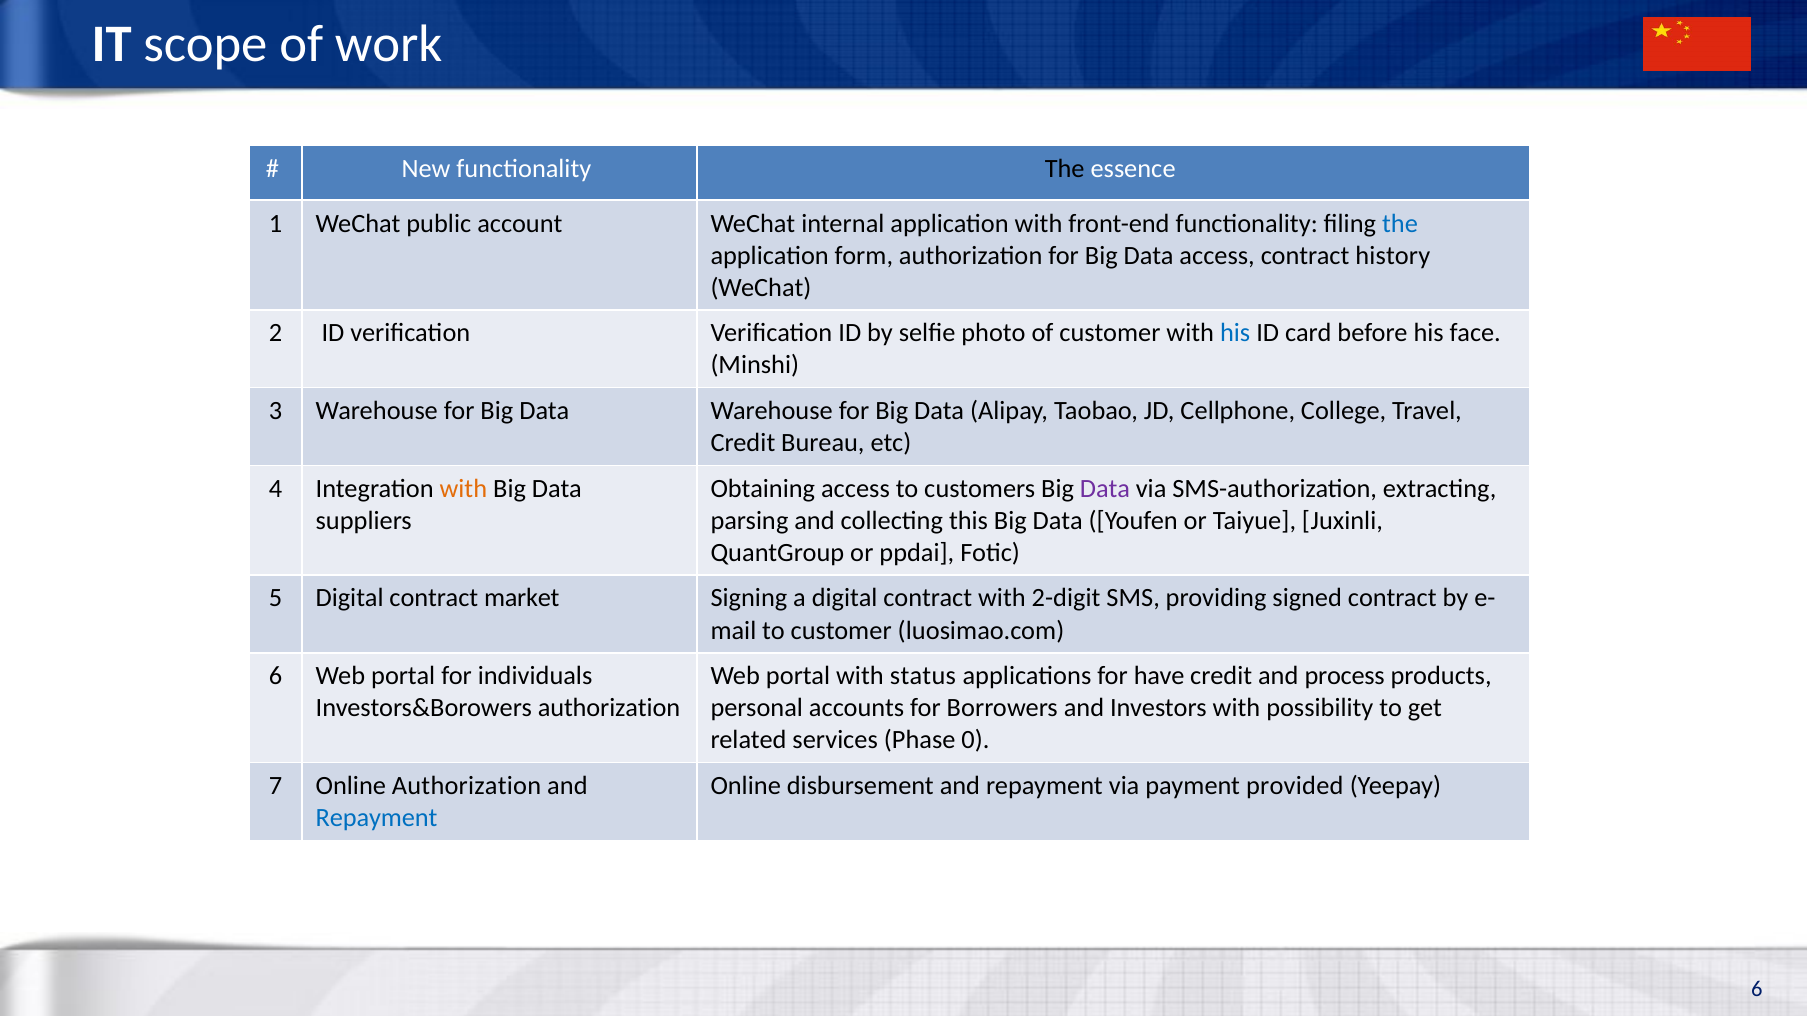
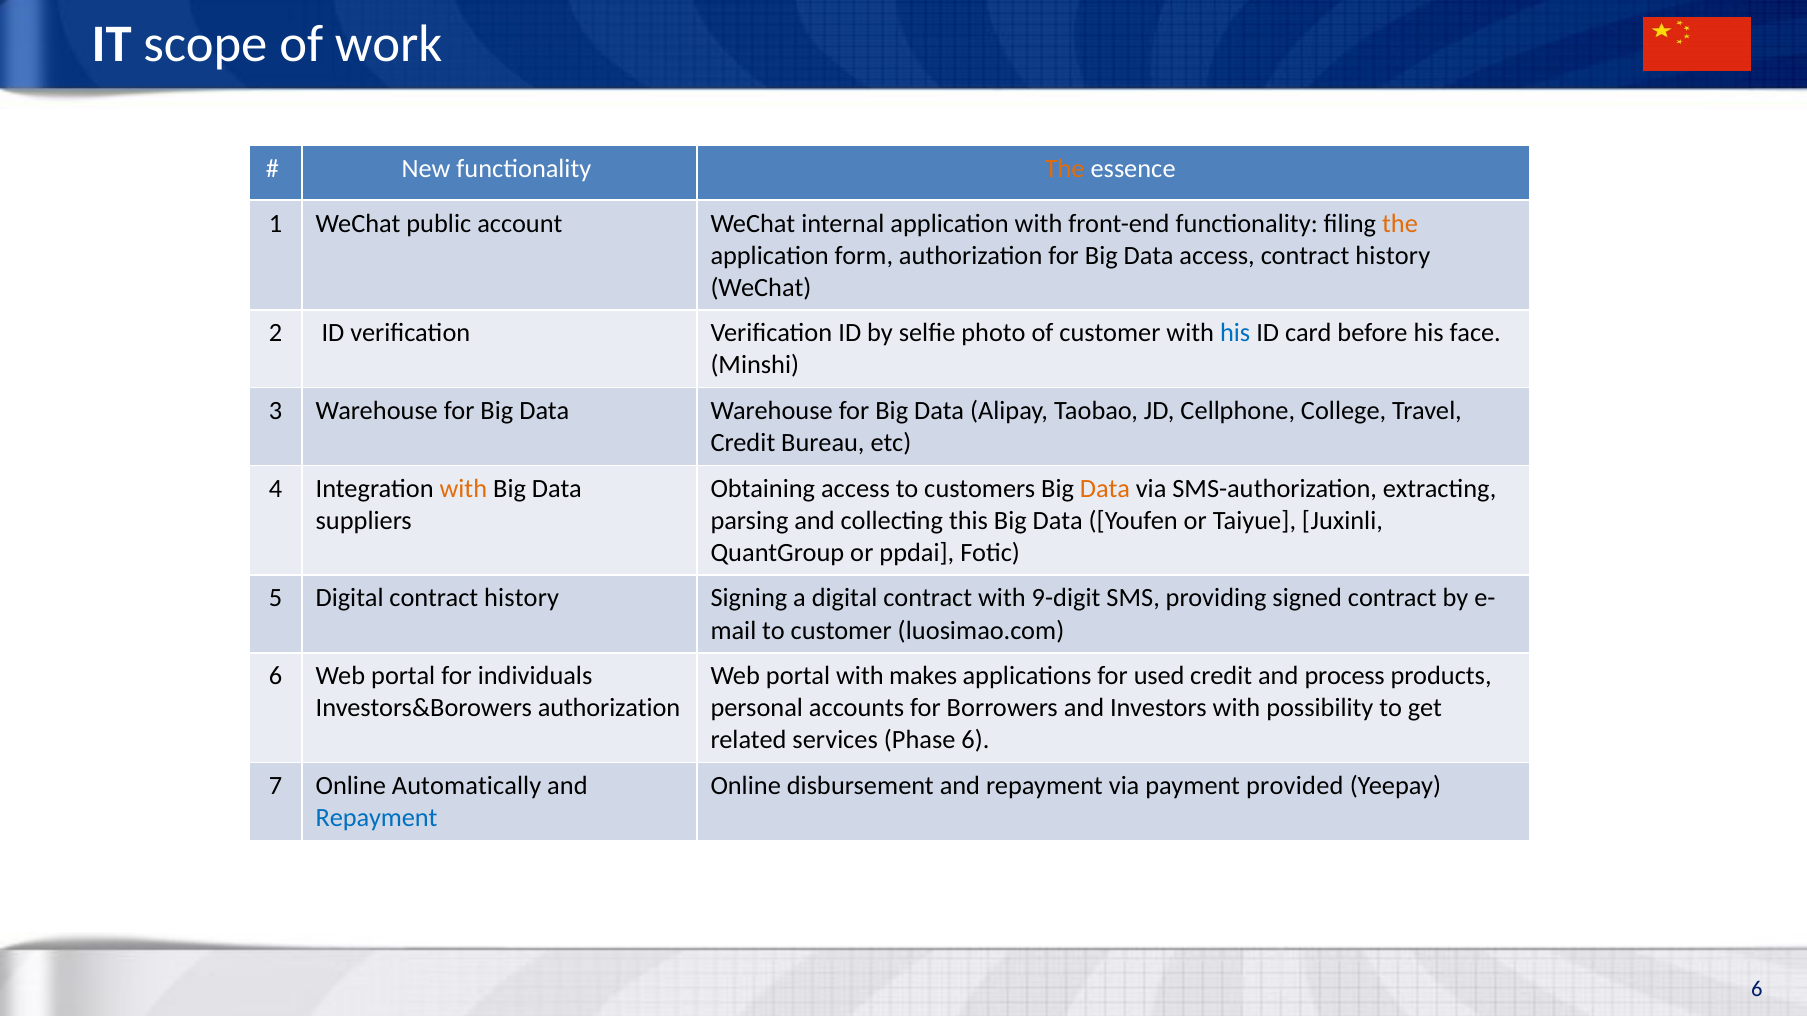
The colour: black -> orange (1065, 168)
the colour: blue -> orange (1400, 223)
Data colour: purple -> orange (1105, 489)
Digital contract market: market -> history (522, 599)
2-digit: 2-digit -> 9-digit (1066, 599)
status: status -> makes (923, 676)
have: have -> used (1159, 676)
Phase 0: 0 -> 6 (975, 740)
Online Authorization: Authorization -> Automatically (467, 786)
